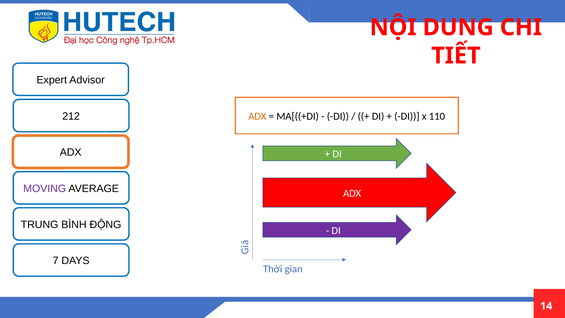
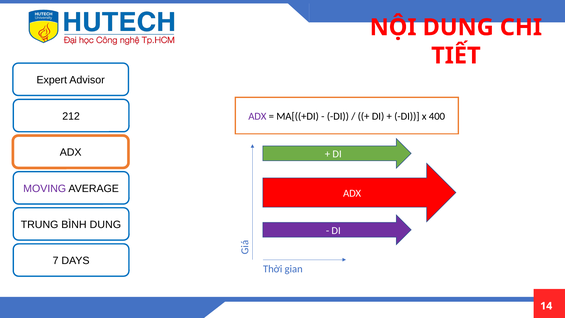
ADX colour: orange -> purple (257, 116)
110: 110 -> 400 (437, 116)
BÌNH ĐỘNG: ĐỘNG -> DUNG (105, 225)
